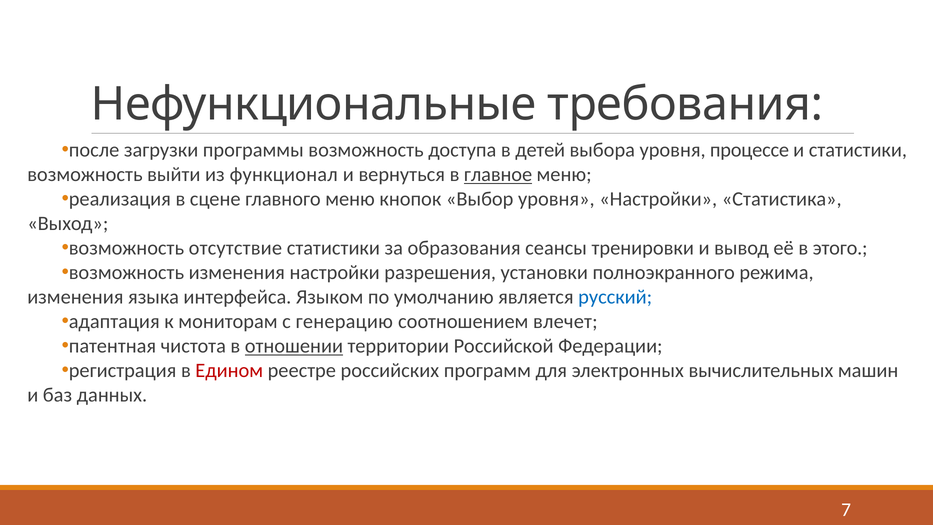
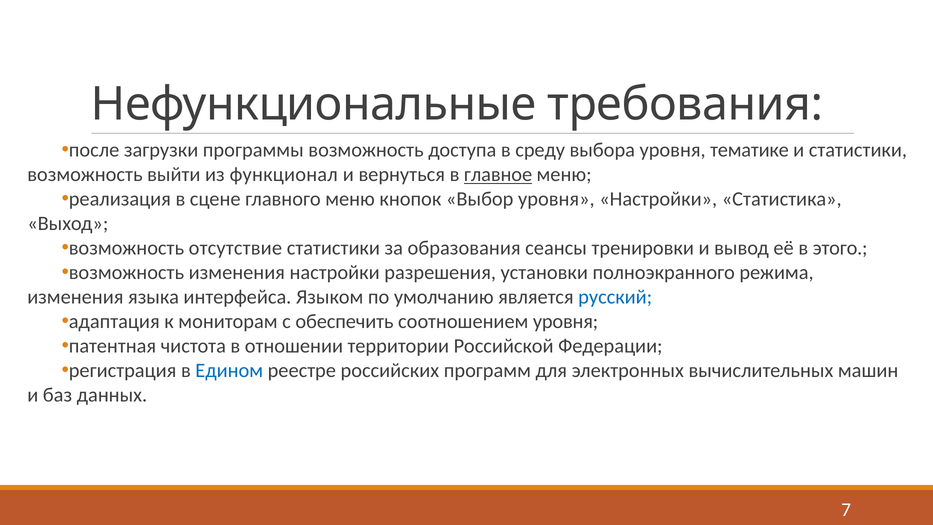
детей: детей -> среду (540, 150)
процессе: процессе -> тематике (749, 150)
генерацию: генерацию -> обеспечить (344, 322)
соотношением влечет: влечет -> уровня (566, 322)
отношении underline: present -> none (294, 346)
Едином colour: red -> blue (229, 371)
